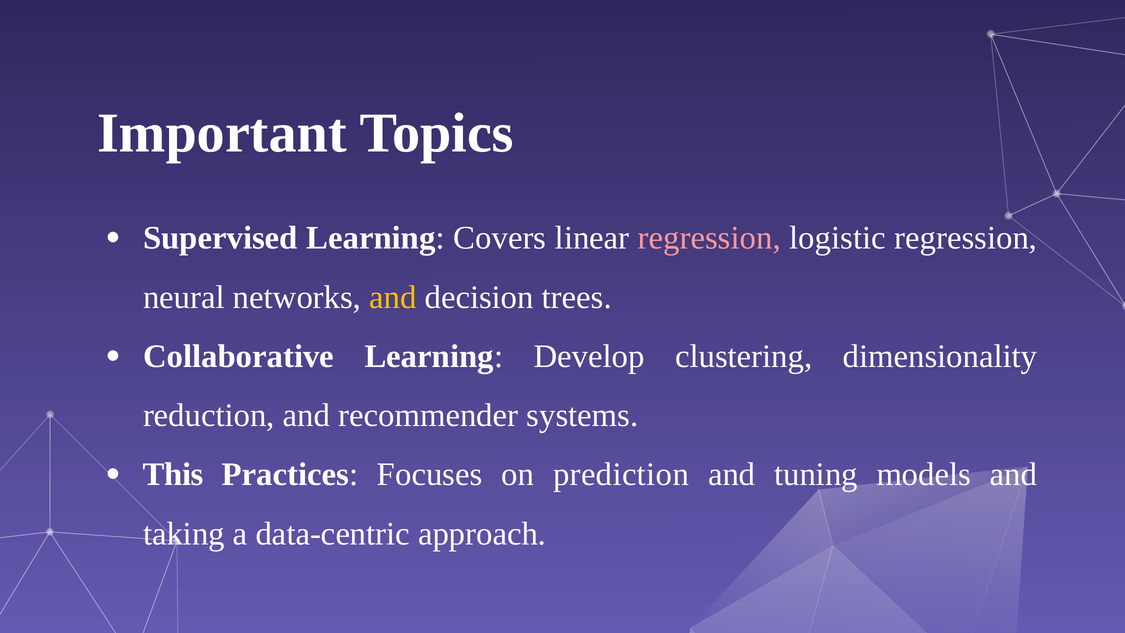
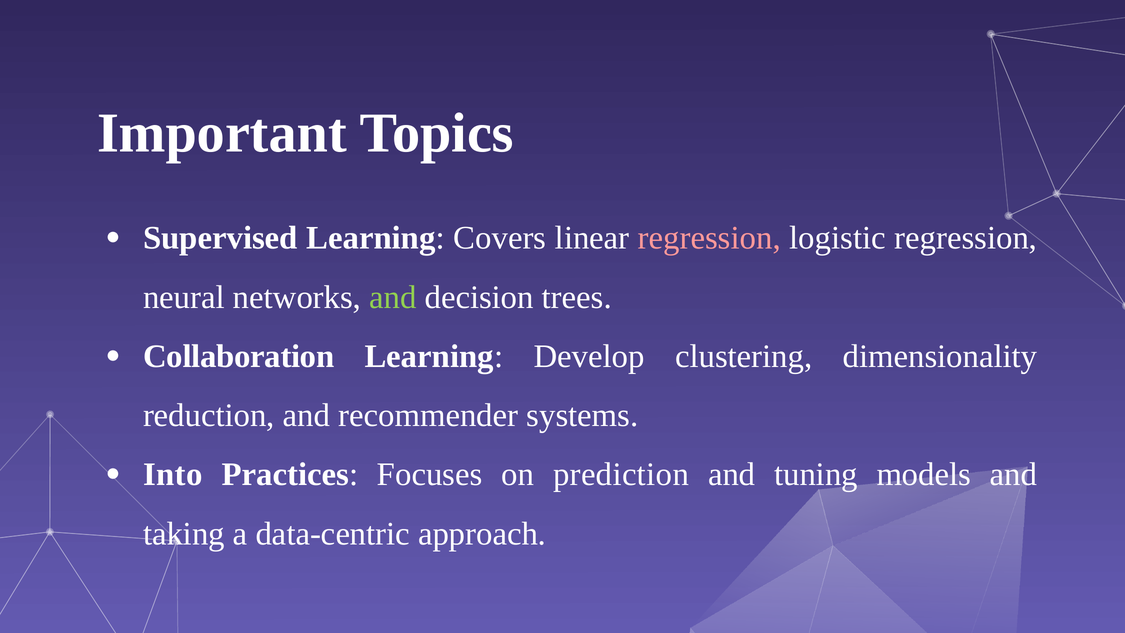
and colour: yellow -> light green (393, 297)
Collaborative: Collaborative -> Collaboration (239, 356)
This: This -> Into (173, 474)
